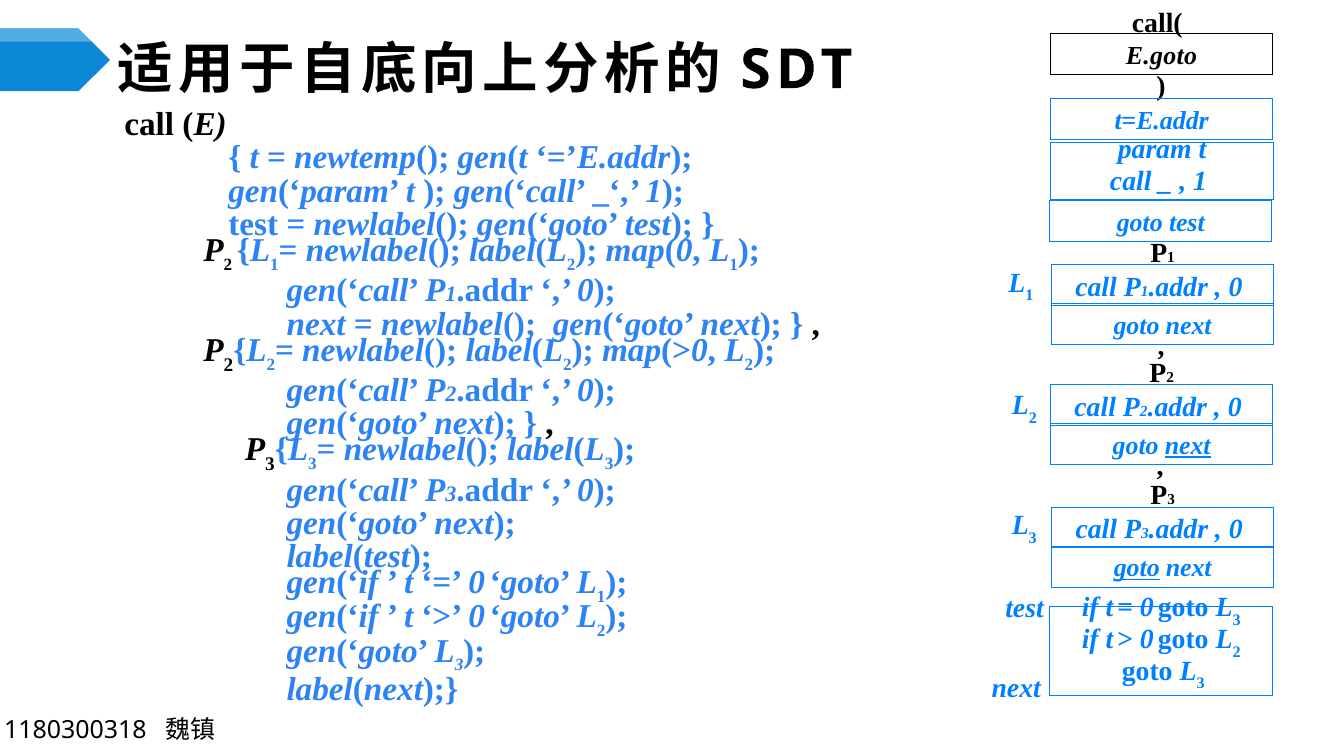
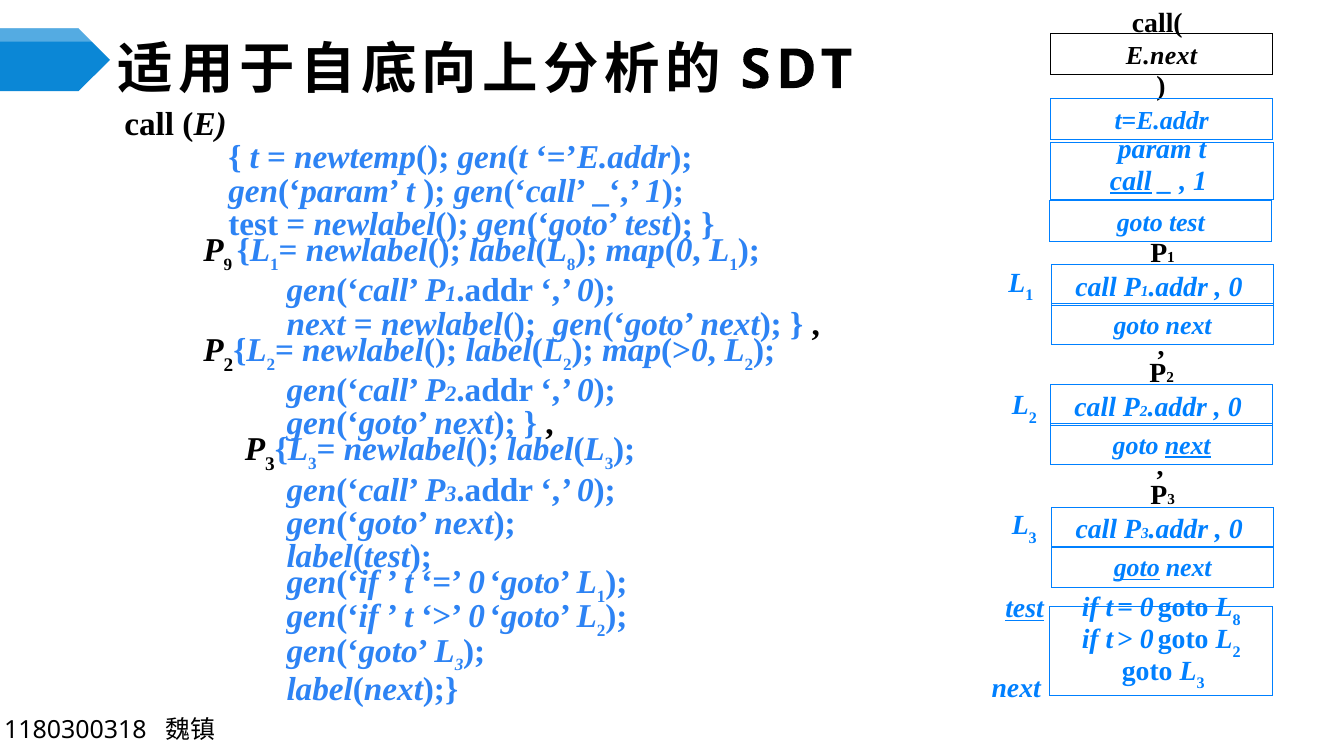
E.goto: E.goto -> E.next (1161, 56)
call underline: none -> present (1131, 181)
2: 2 -> 9 (228, 265)
2: 2 -> 8 (571, 265)
3: 3 -> 8 (1237, 620)
test underline: none -> present (1025, 609)
